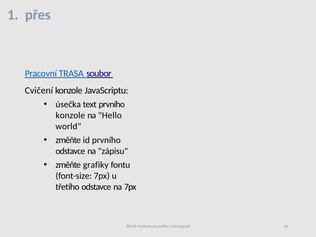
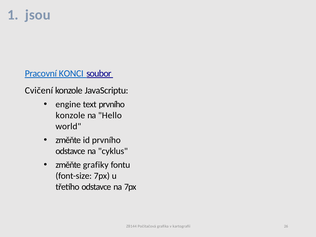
přes: přes -> jsou (38, 15)
TRASA: TRASA -> KONCI (71, 74)
úsečka: úsečka -> engine (68, 105)
zápisu: zápisu -> cyklus (113, 151)
